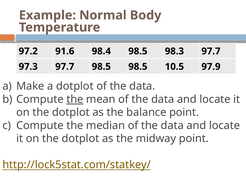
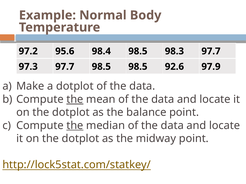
91.6: 91.6 -> 95.6 (65, 51)
10.5: 10.5 -> 92.6 (174, 67)
the underline: none -> present (75, 126)
